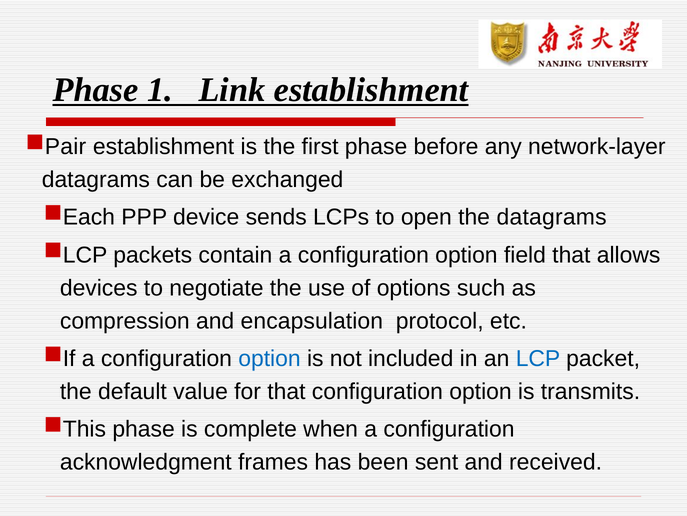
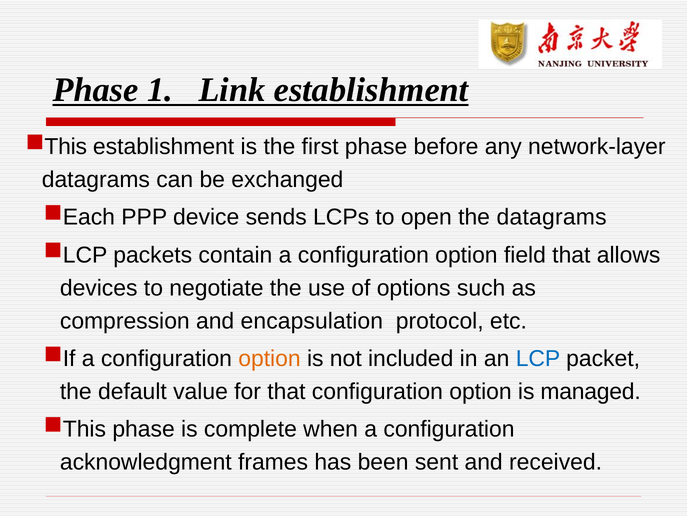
Pair: Pair -> This (66, 147)
option colour: blue -> orange (269, 358)
transmits: transmits -> managed (591, 391)
